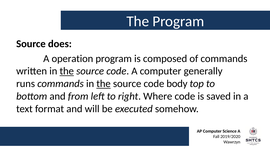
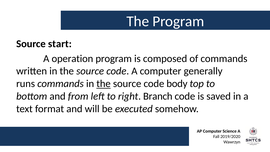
does: does -> start (60, 44)
the underline: present -> none (67, 71)
Where: Where -> Branch (158, 96)
